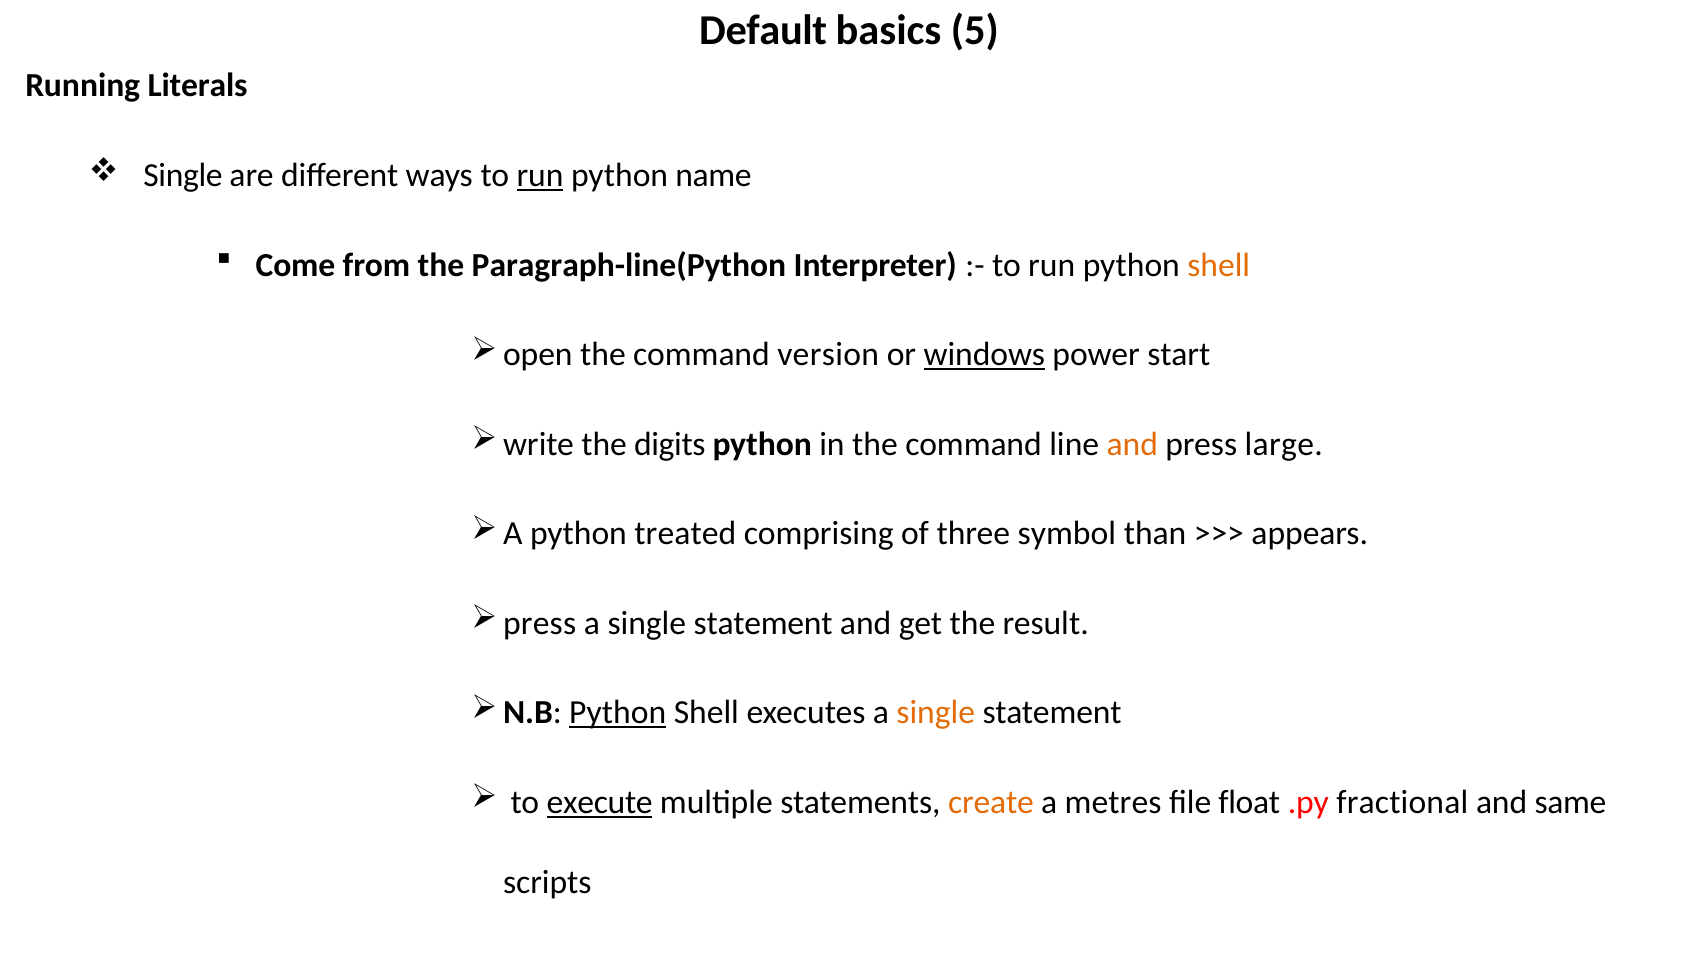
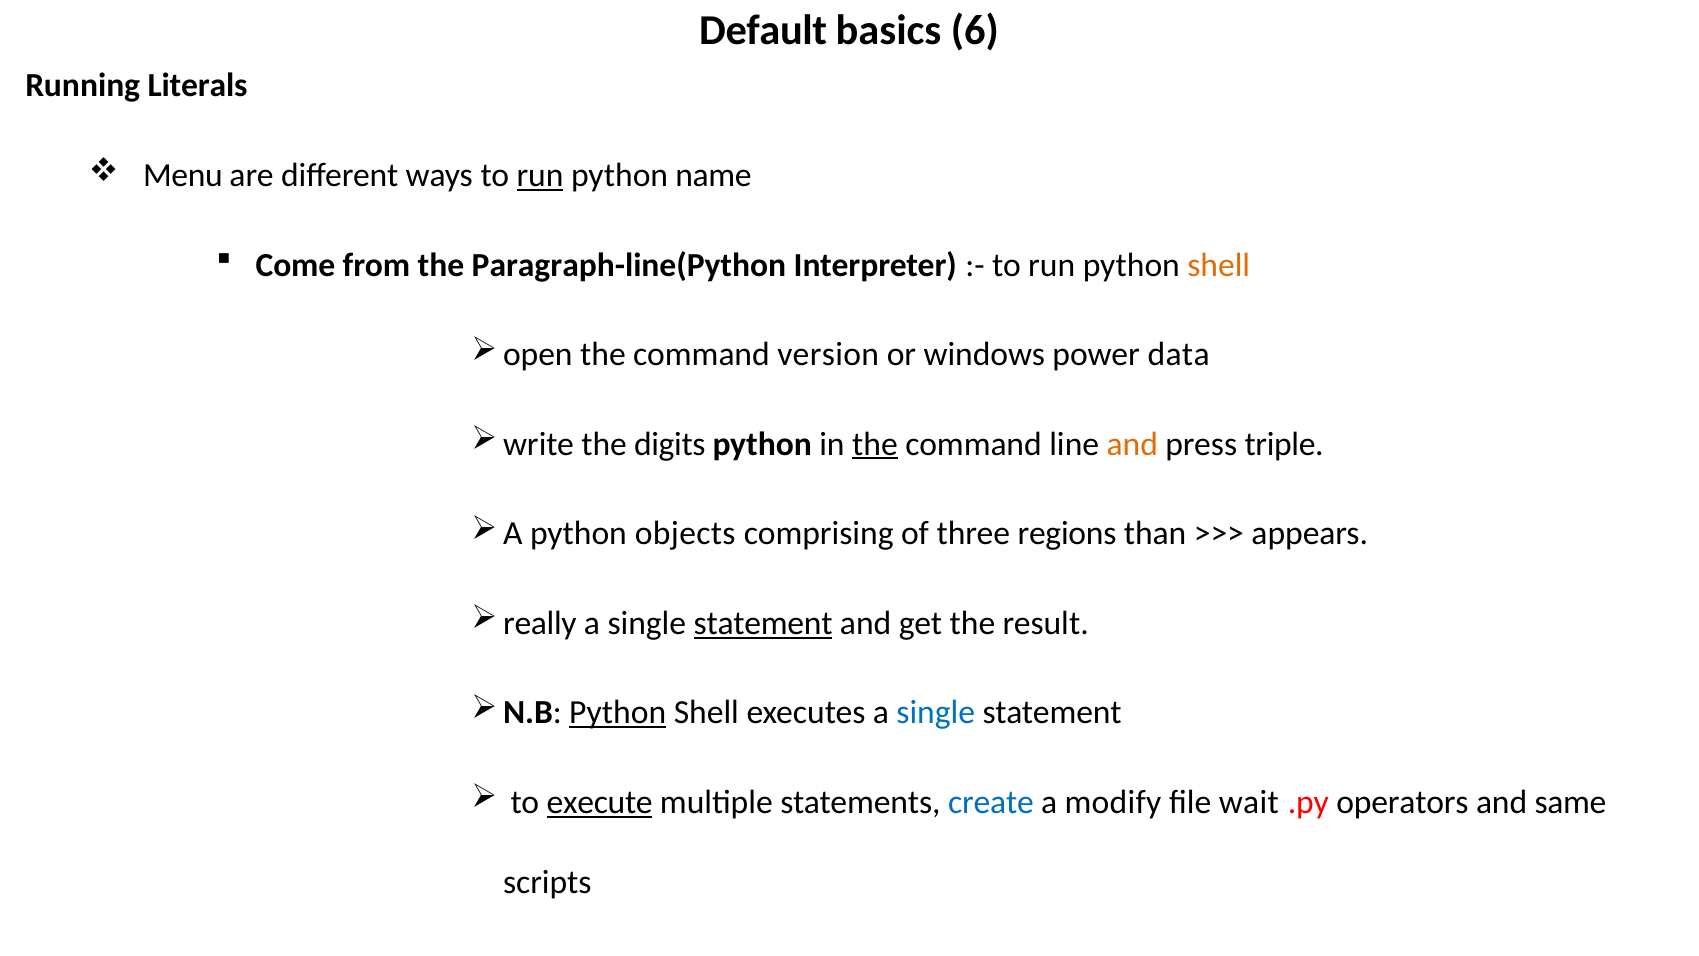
5: 5 -> 6 (975, 30)
Single: Single -> Menu (183, 175)
windows underline: present -> none (984, 354)
start: start -> data (1179, 354)
the underline: none -> present (875, 444)
large: large -> triple (1284, 444)
treated: treated -> objects (685, 533)
symbol: symbol -> regions (1067, 533)
press: press -> really (540, 623)
statement underline: none -> present (763, 623)
single colour: orange -> blue (936, 712)
create colour: orange -> blue (991, 802)
metres: metres -> modify (1113, 802)
float: float -> wait (1249, 802)
fractional: fractional -> operators (1403, 802)
